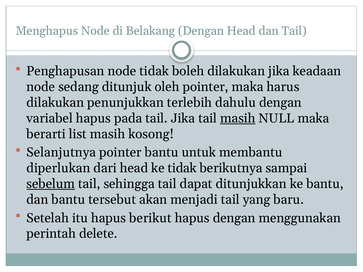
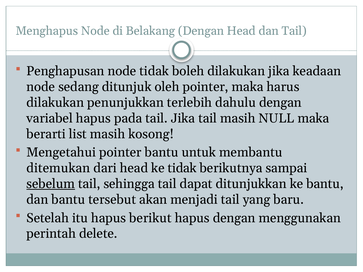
masih underline: present -> none (238, 118)
Selanjutnya: Selanjutnya -> Mengetahui (61, 153)
diperlukan: diperlukan -> ditemukan (58, 168)
